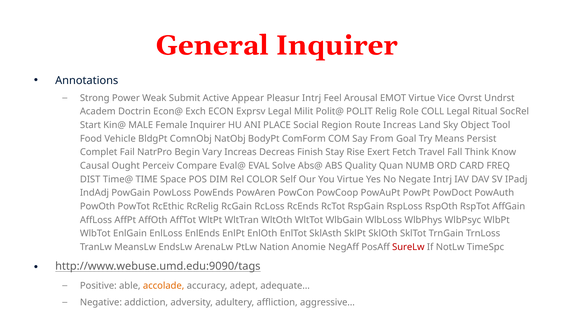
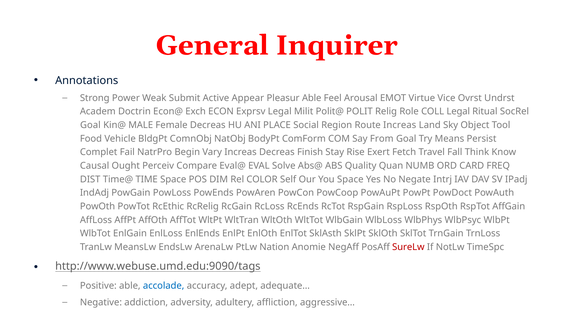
Pleasur Intrj: Intrj -> Able (312, 98)
Start: Start -> Goal (90, 125)
Female Inquirer: Inquirer -> Decreas (208, 125)
You Virtue: Virtue -> Space (350, 180)
accolade colour: orange -> blue (164, 286)
